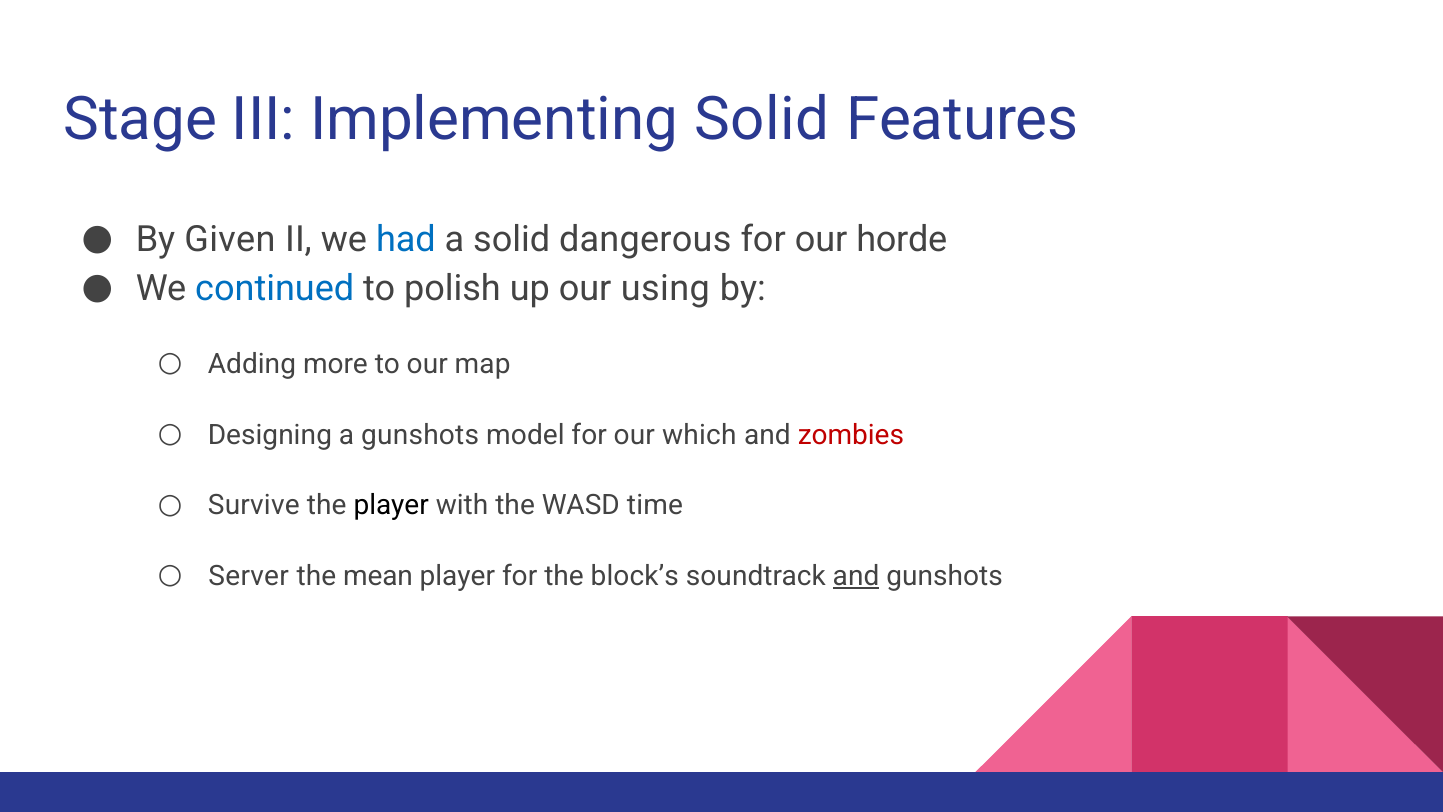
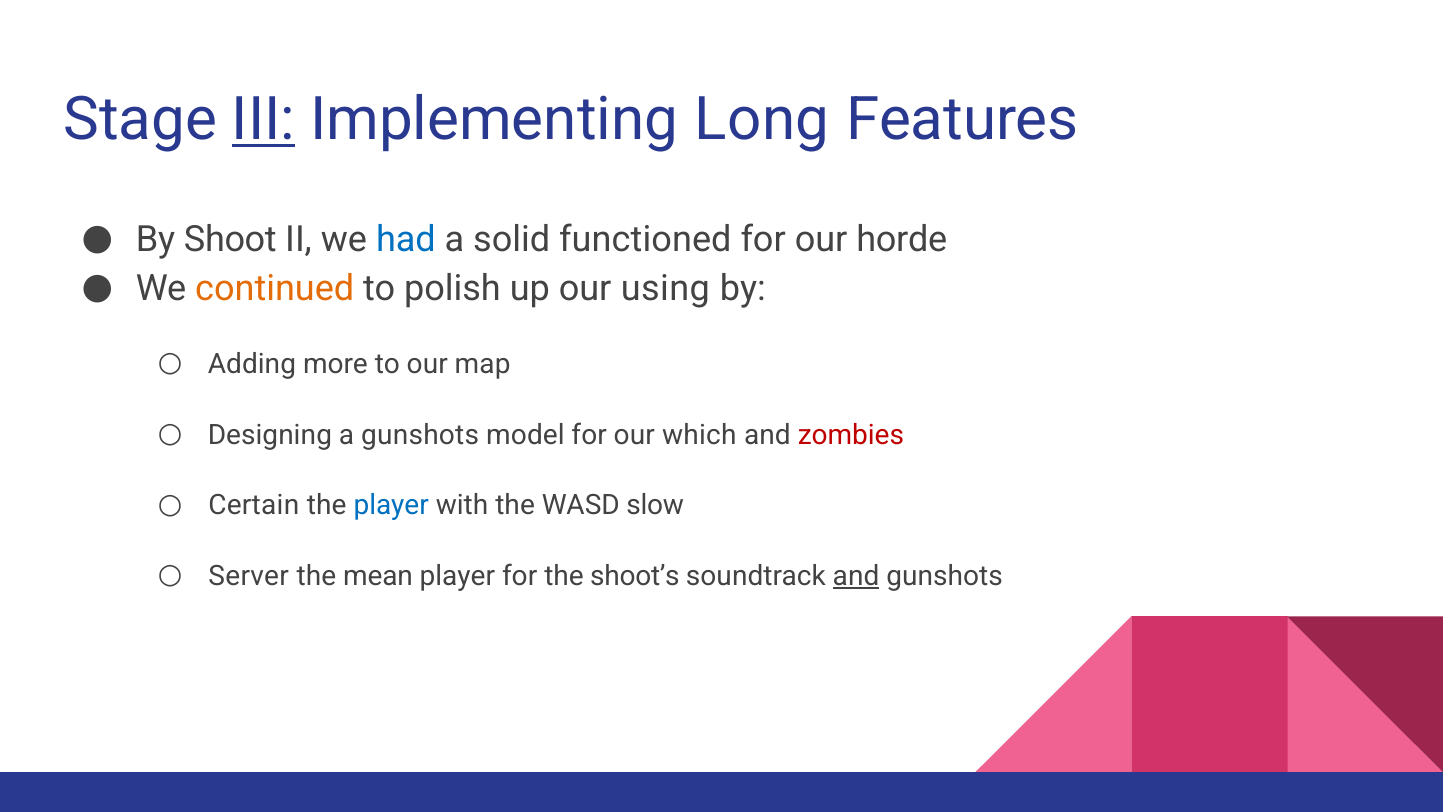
III underline: none -> present (264, 119)
Implementing Solid: Solid -> Long (762, 119)
Given: Given -> Shoot (230, 239)
dangerous: dangerous -> functioned (645, 239)
continued colour: blue -> orange (275, 289)
Survive: Survive -> Certain (254, 505)
player colour: black -> blue (391, 505)
time: time -> slow (655, 505)
block’s: block’s -> shoot’s (635, 576)
